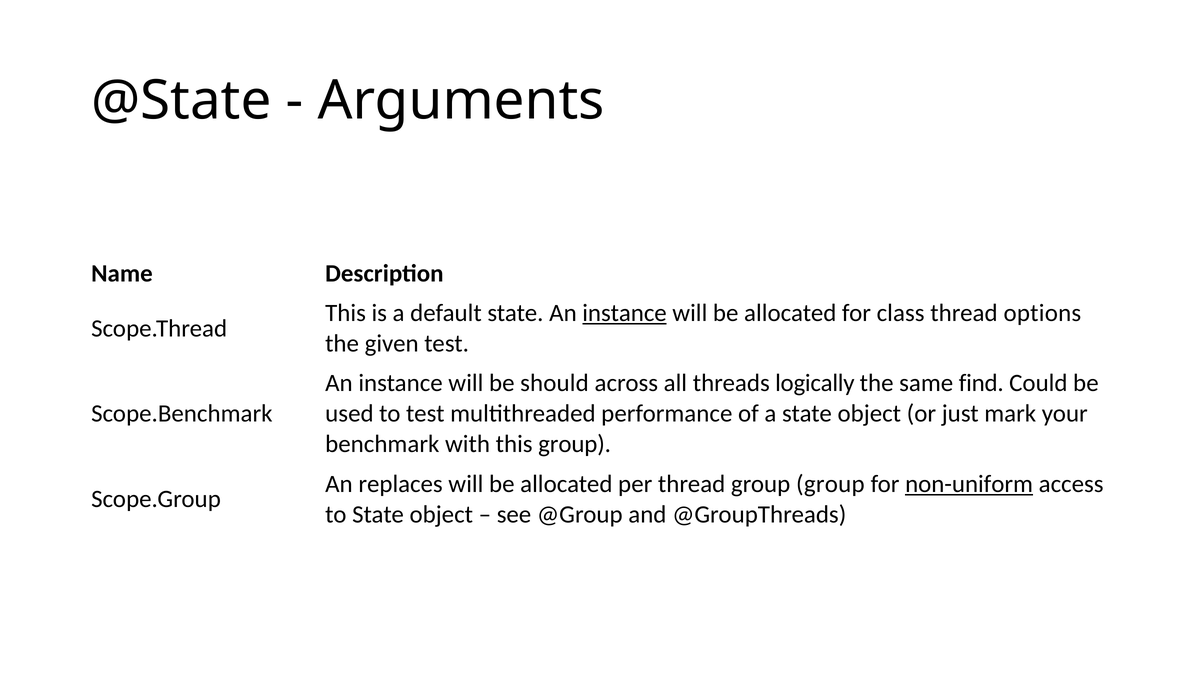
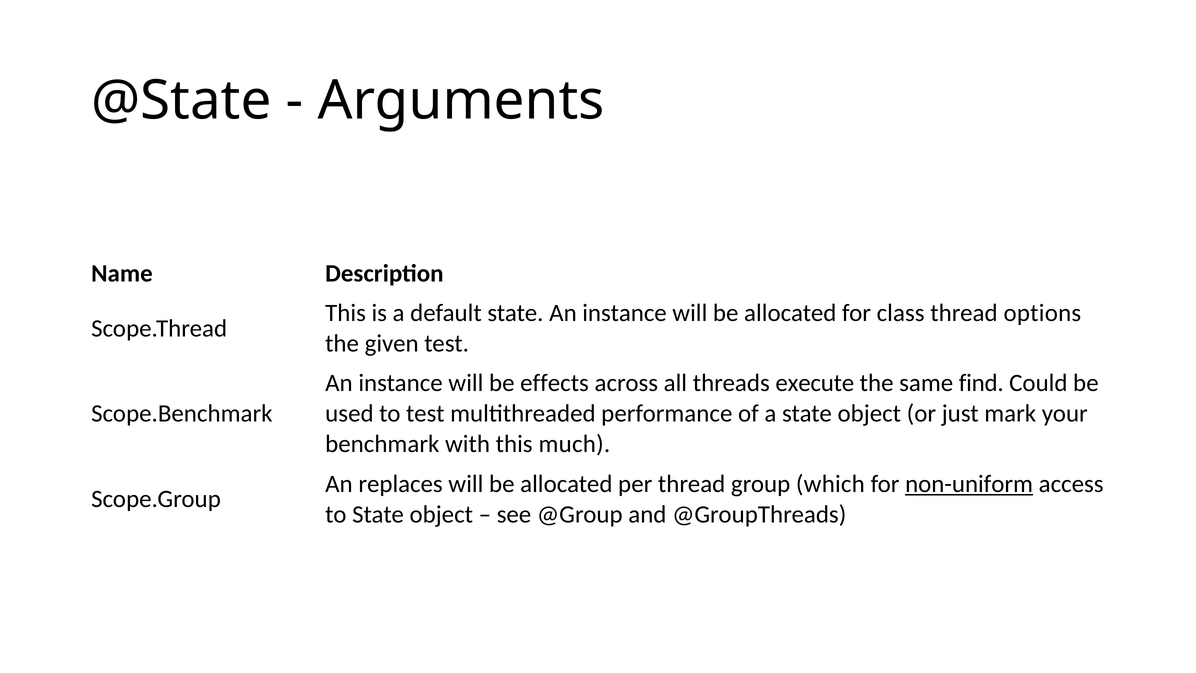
instance underline: present -> none (625, 313)
should: should -> effects (555, 383)
logically: logically -> execute (815, 383)
this group: group -> much (574, 444)
group group: group -> which (830, 484)
